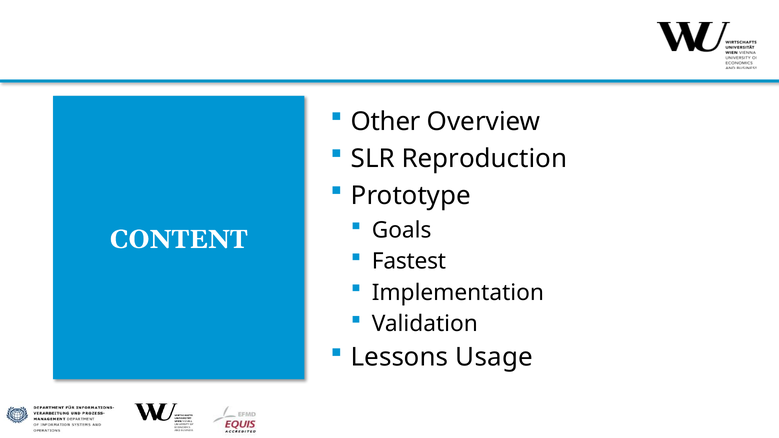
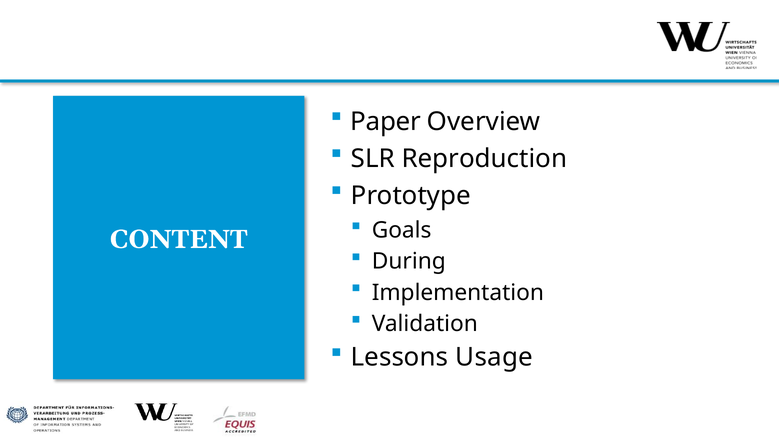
Other: Other -> Paper (386, 122)
Fastest: Fastest -> During (409, 262)
